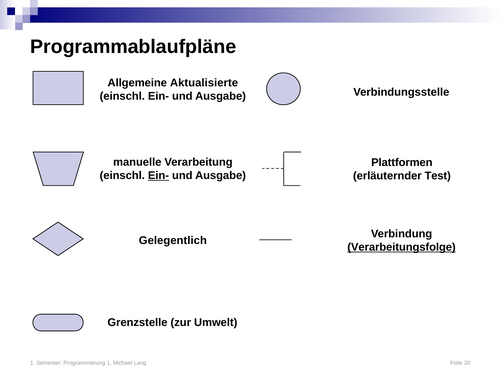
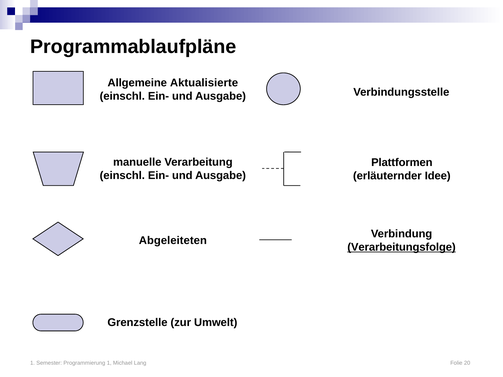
Ein- underline: present -> none (158, 176)
Test: Test -> Idee (438, 176)
Gelegentlich: Gelegentlich -> Abgeleiteten (173, 241)
